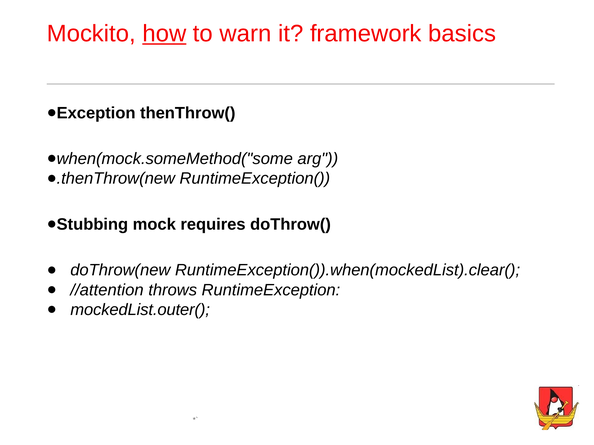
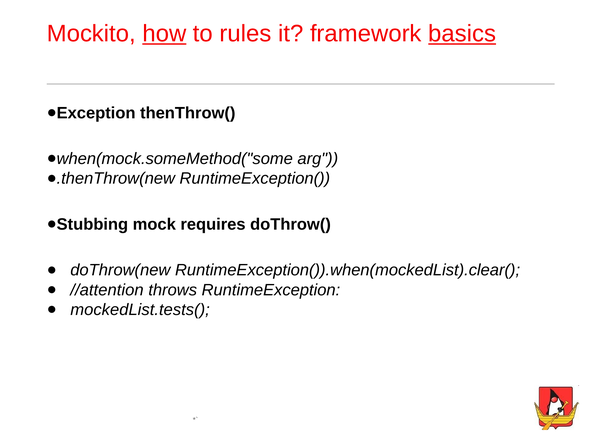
warn: warn -> rules (246, 34)
basics underline: none -> present (462, 34)
mockedList.outer(: mockedList.outer( -> mockedList.tests( (140, 310)
